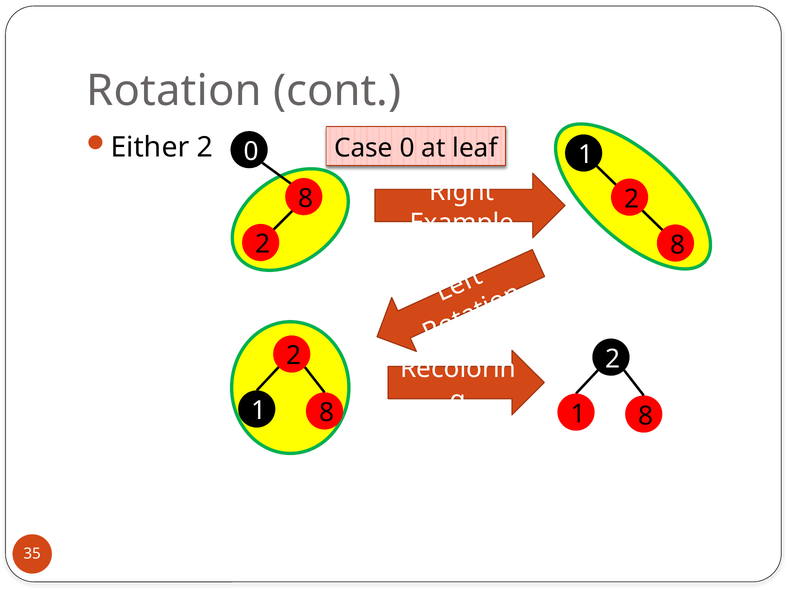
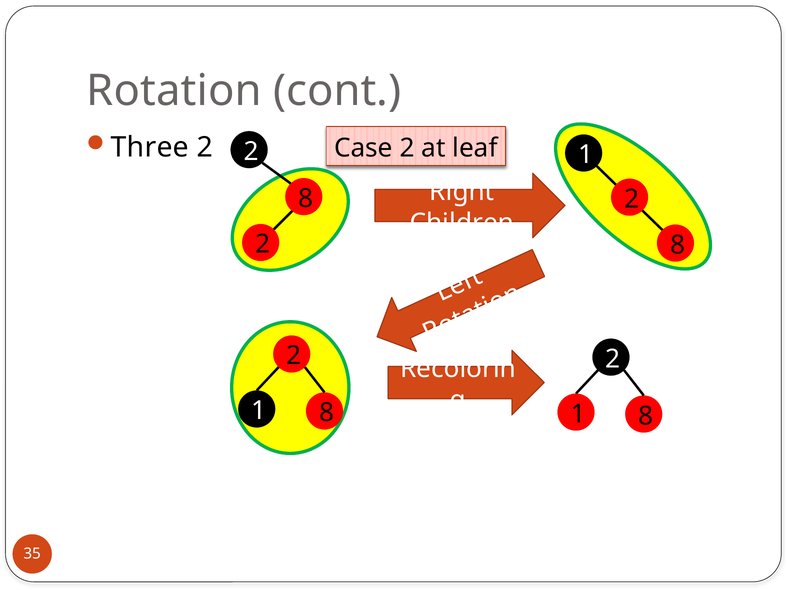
Either: Either -> Three (150, 148)
2 0: 0 -> 2 (251, 152)
Case 0: 0 -> 2 (407, 148)
Example: Example -> Children (462, 223)
